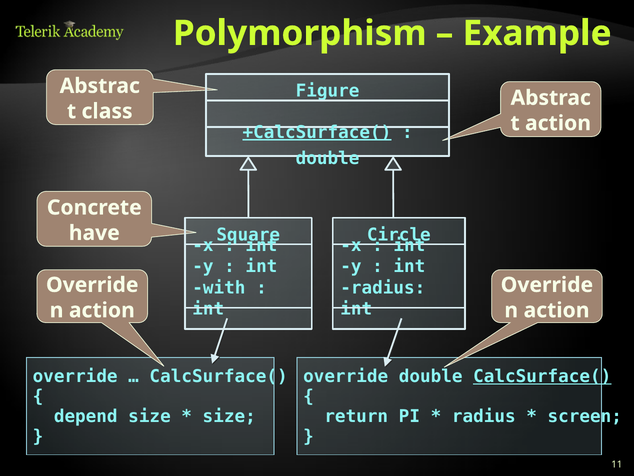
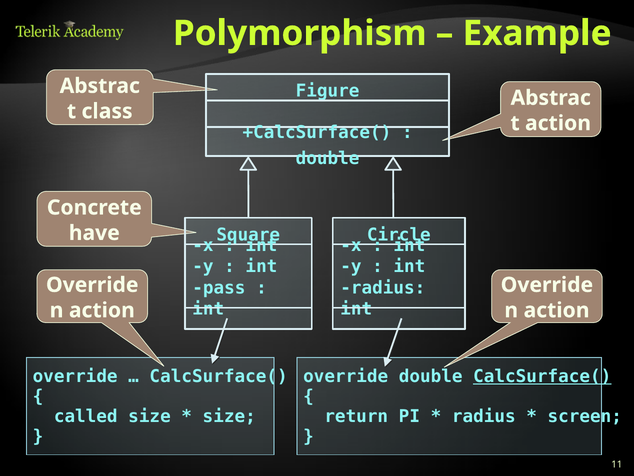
+CalcSurface( underline: present -> none (317, 132)
with: with -> pass (219, 287)
depend: depend -> called (86, 416)
